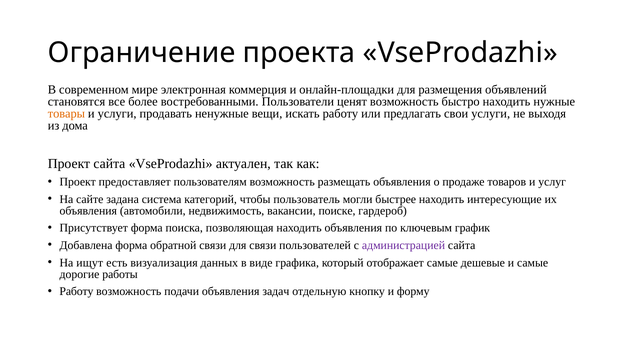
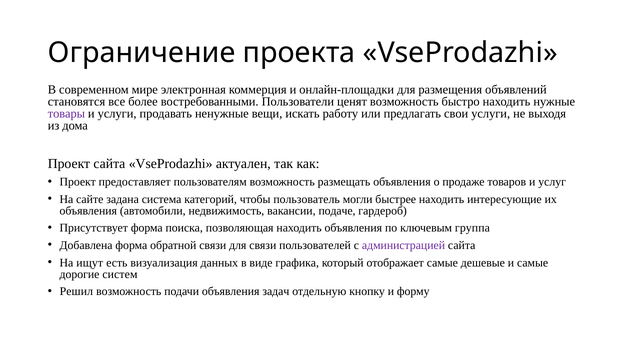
товары colour: orange -> purple (66, 114)
поиске: поиске -> подаче (337, 211)
график: график -> группа (472, 228)
работы: работы -> систем (120, 274)
Работу: Работу -> Решил (76, 291)
